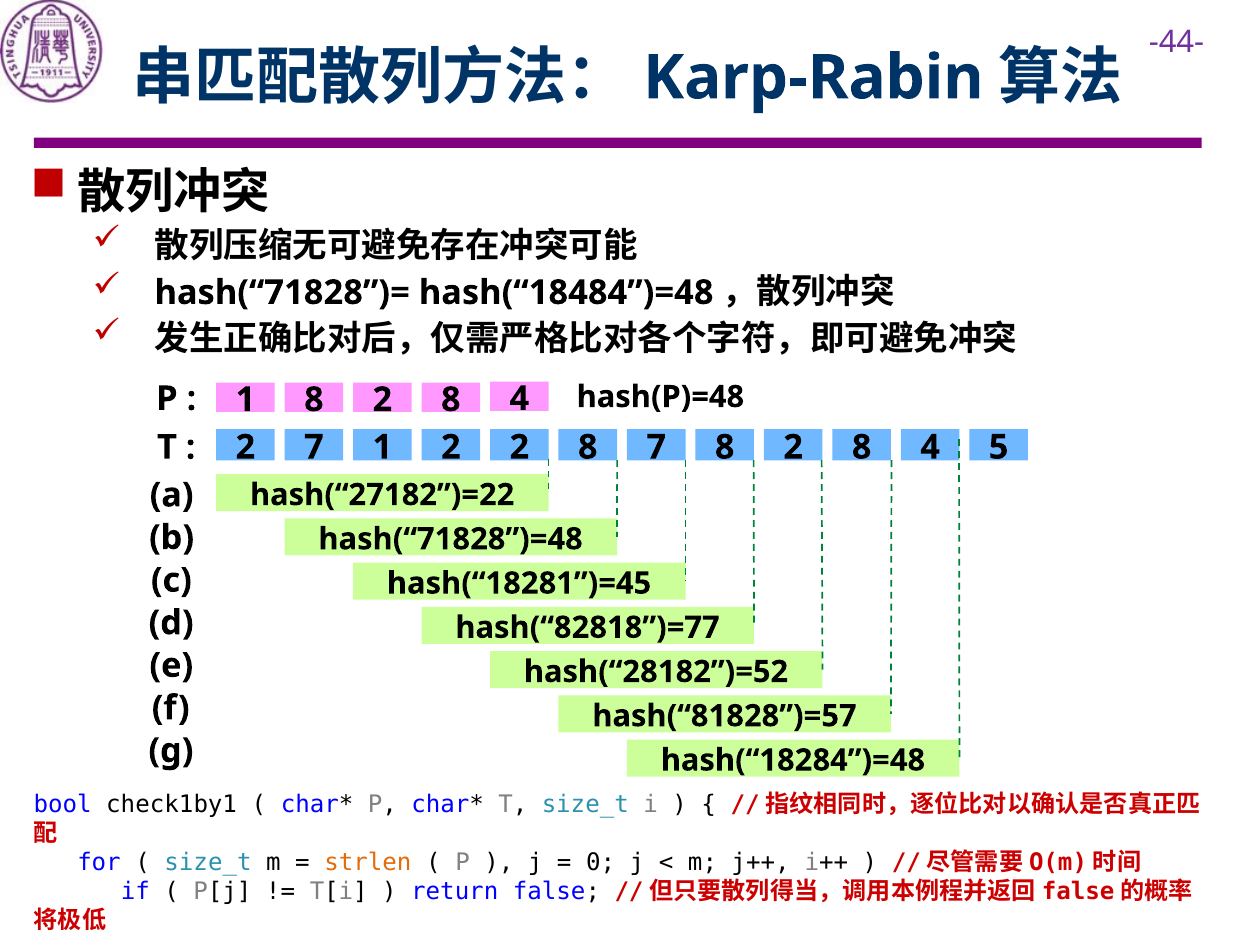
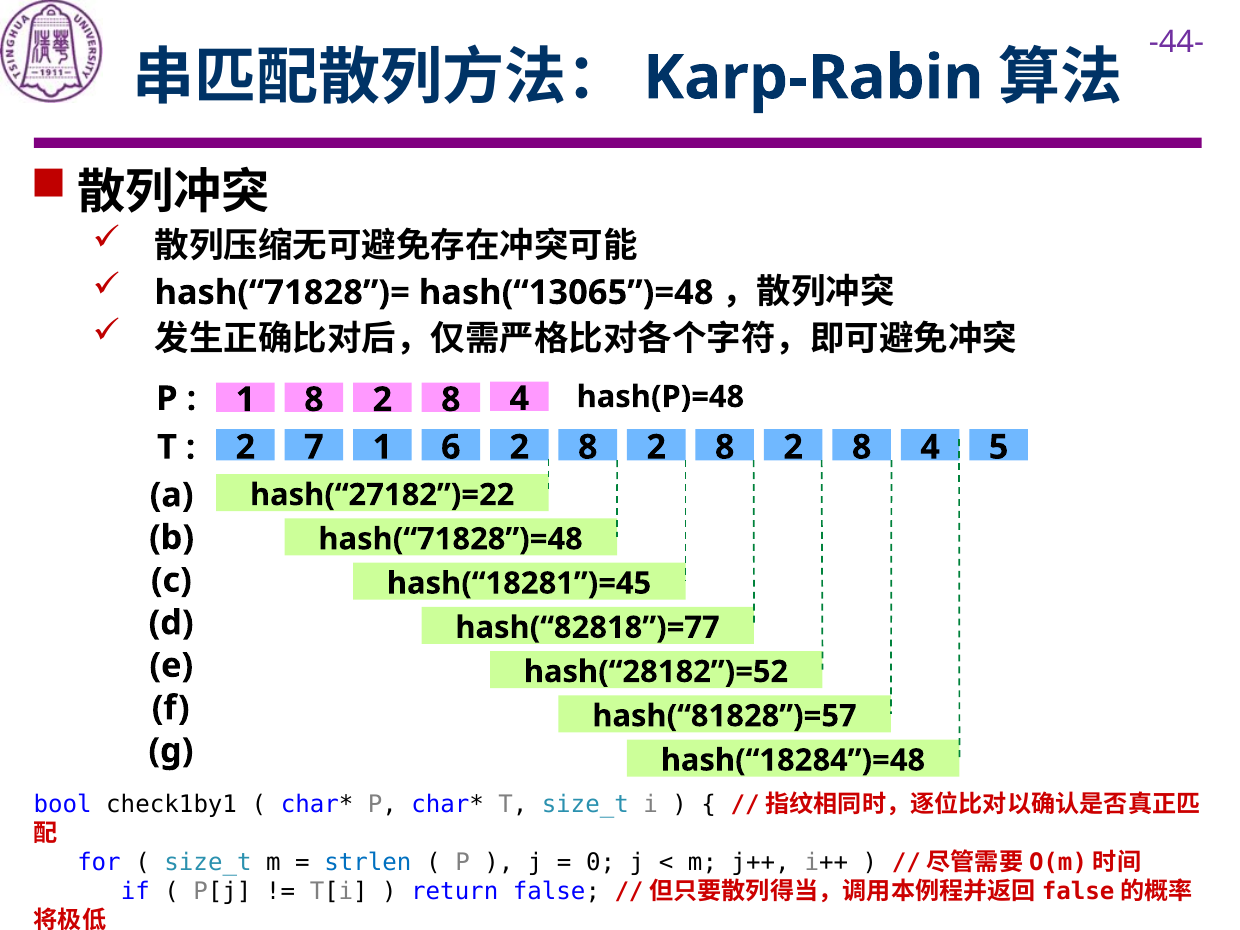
hash(“18484”)=48: hash(“18484”)=48 -> hash(“13065”)=48 (566, 293)
1 2: 2 -> 6 (451, 447)
7: 7 -> 2 (656, 447)
strlen colour: orange -> blue (368, 862)
